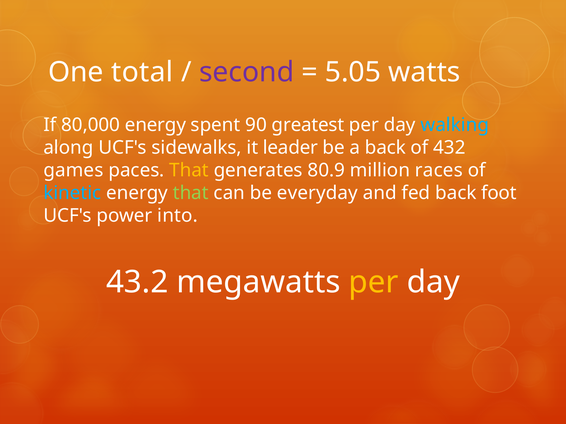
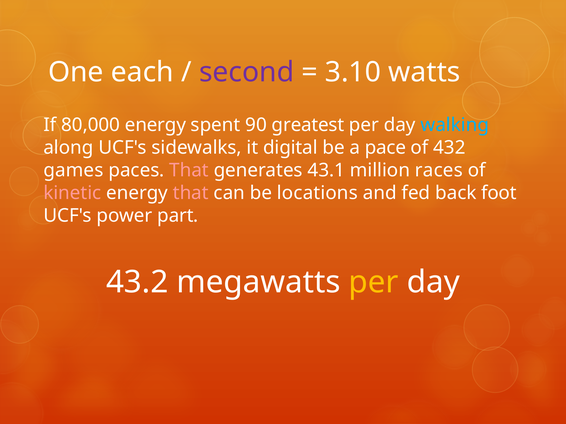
total: total -> each (142, 72)
5.05: 5.05 -> 3.10 (353, 72)
leader: leader -> digital (290, 148)
a back: back -> pace (385, 148)
That colour: yellow -> pink (189, 171)
80.9: 80.9 -> 43.1 (326, 171)
kinetic colour: light blue -> pink (72, 193)
that colour: light green -> pink (191, 193)
everyday: everyday -> locations (317, 193)
into: into -> part (178, 216)
